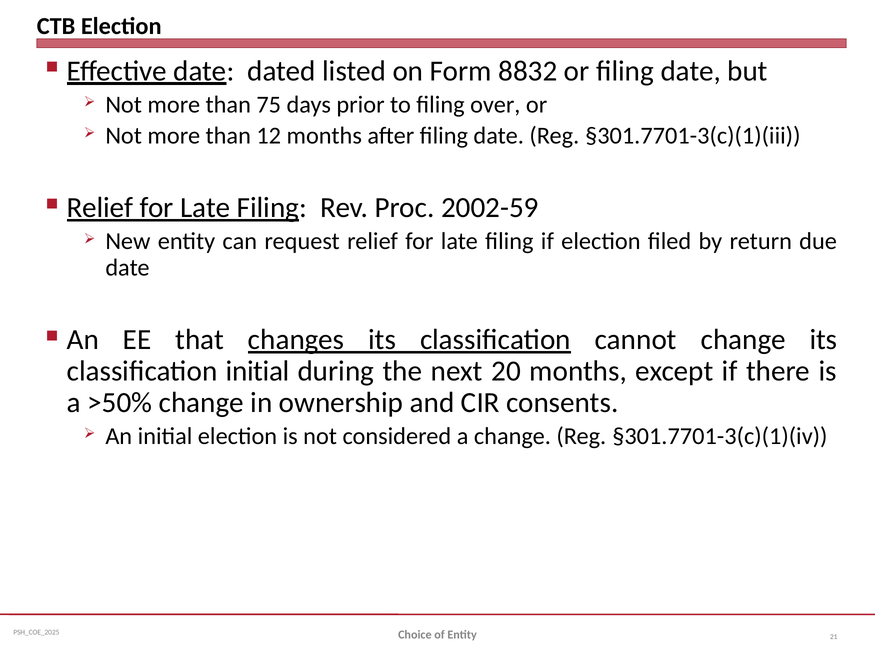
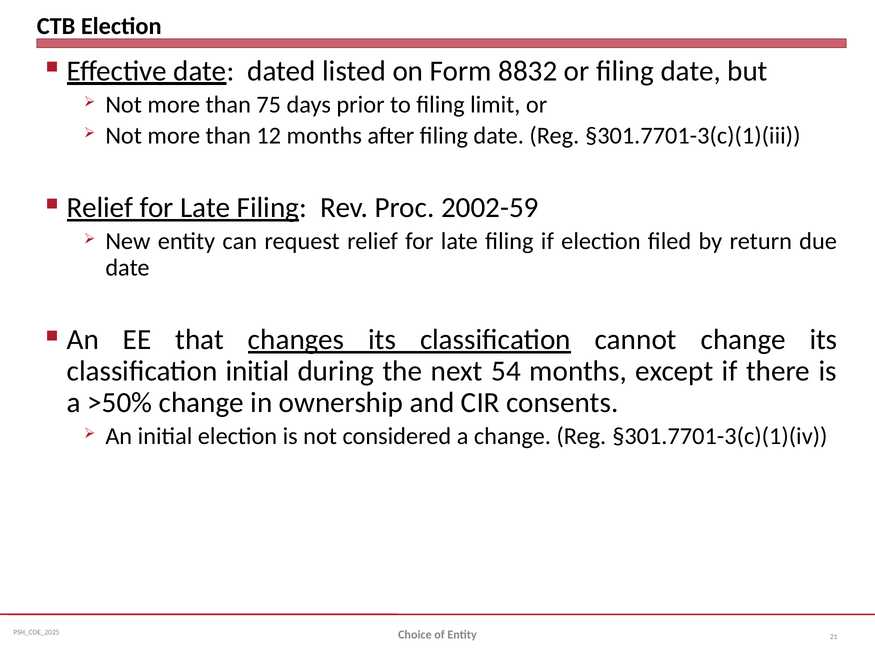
over: over -> limit (495, 105)
20: 20 -> 54 (506, 371)
